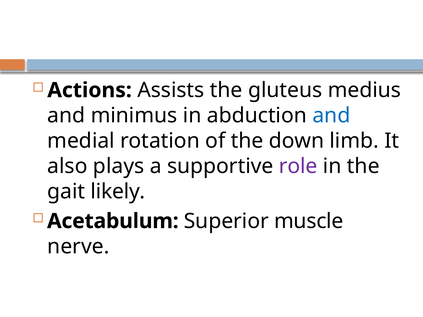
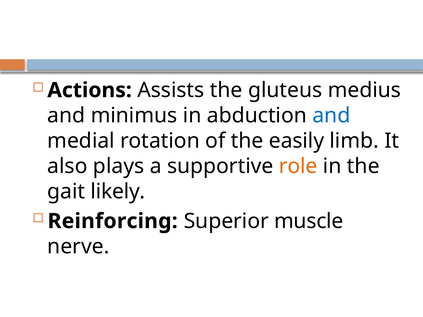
down: down -> easily (297, 141)
role colour: purple -> orange (298, 166)
Acetabulum: Acetabulum -> Reinforcing (113, 221)
